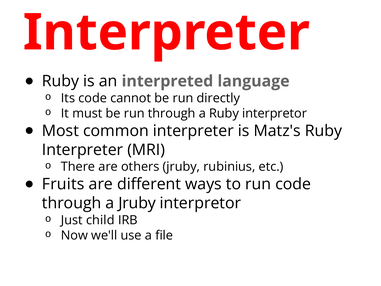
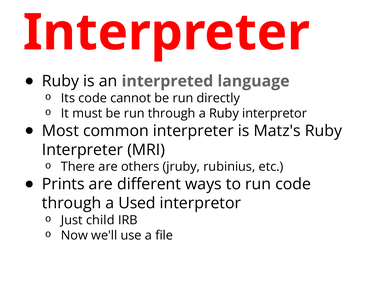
Fruits: Fruits -> Prints (63, 184)
a Jruby: Jruby -> Used (137, 203)
